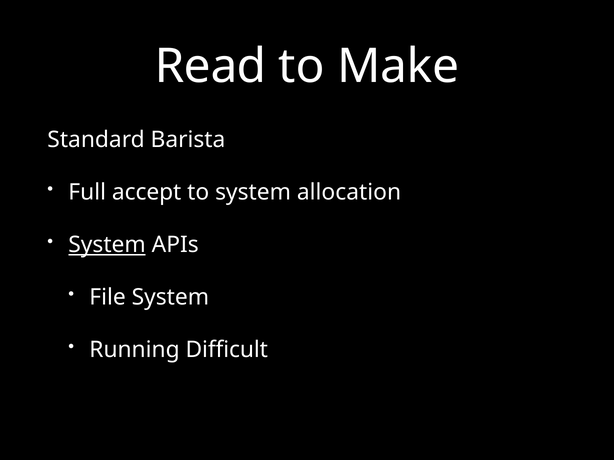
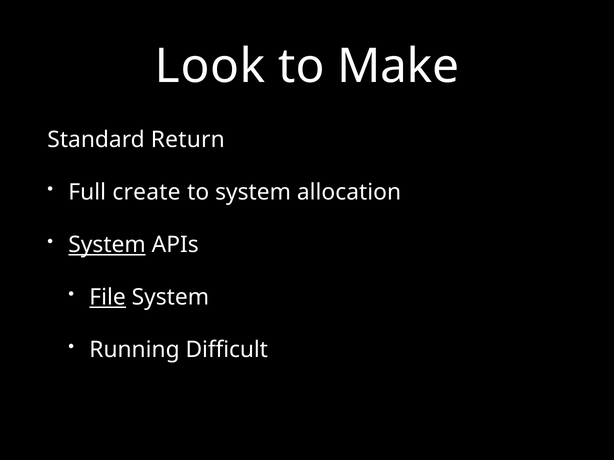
Read: Read -> Look (210, 66)
Barista: Barista -> Return (188, 140)
accept: accept -> create (146, 193)
File underline: none -> present (108, 298)
